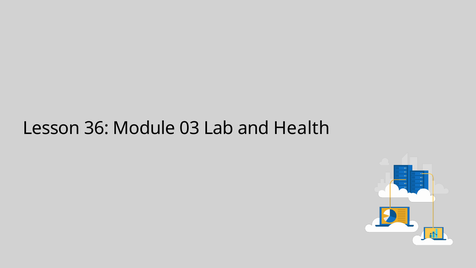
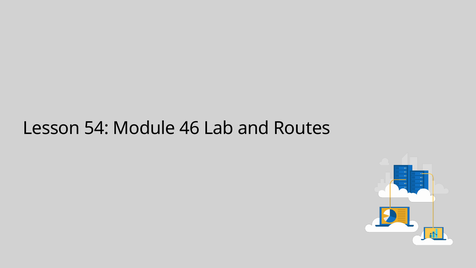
36: 36 -> 54 (96, 128)
03: 03 -> 46 (190, 128)
Health: Health -> Routes (302, 128)
